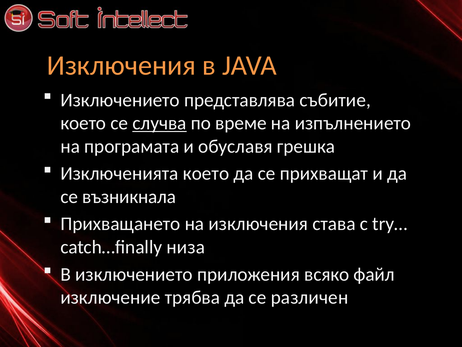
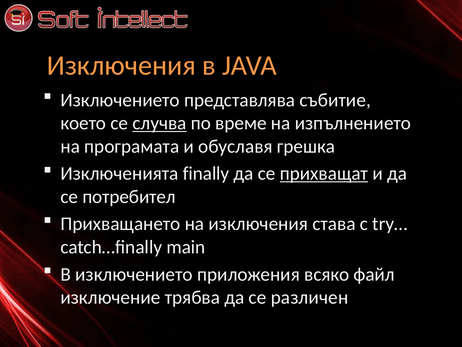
Изключенията което: което -> finally (206, 173)
прихващат underline: none -> present (324, 173)
възникнала: възникнала -> потребител (129, 196)
низa: низa -> main (186, 247)
